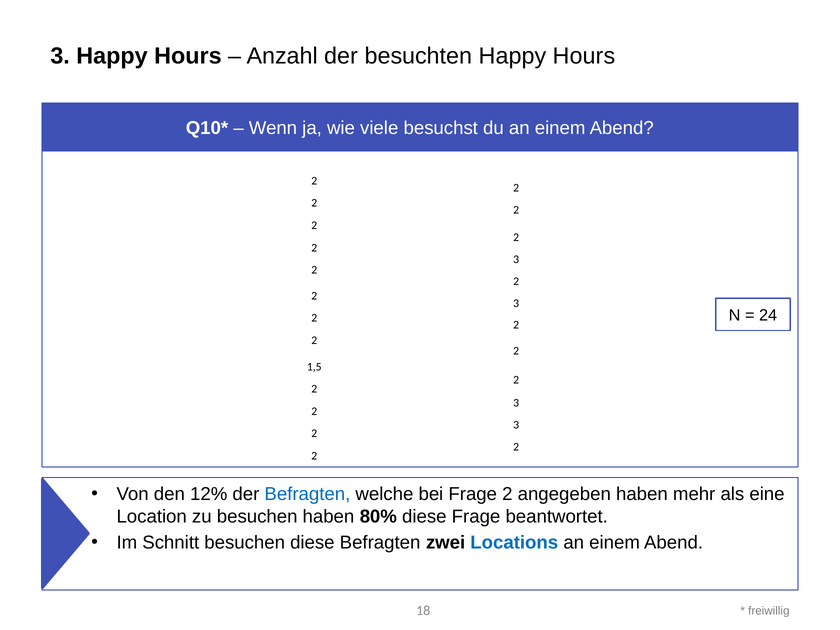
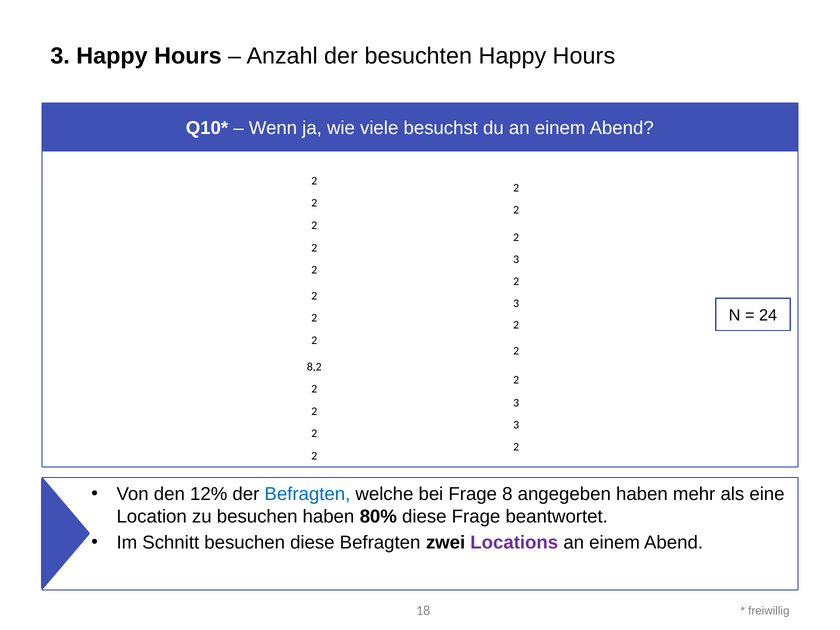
1,5: 1,5 -> 8,2 (314, 367)
Frage 2: 2 -> 8 (507, 494)
Locations colour: blue -> purple (514, 543)
